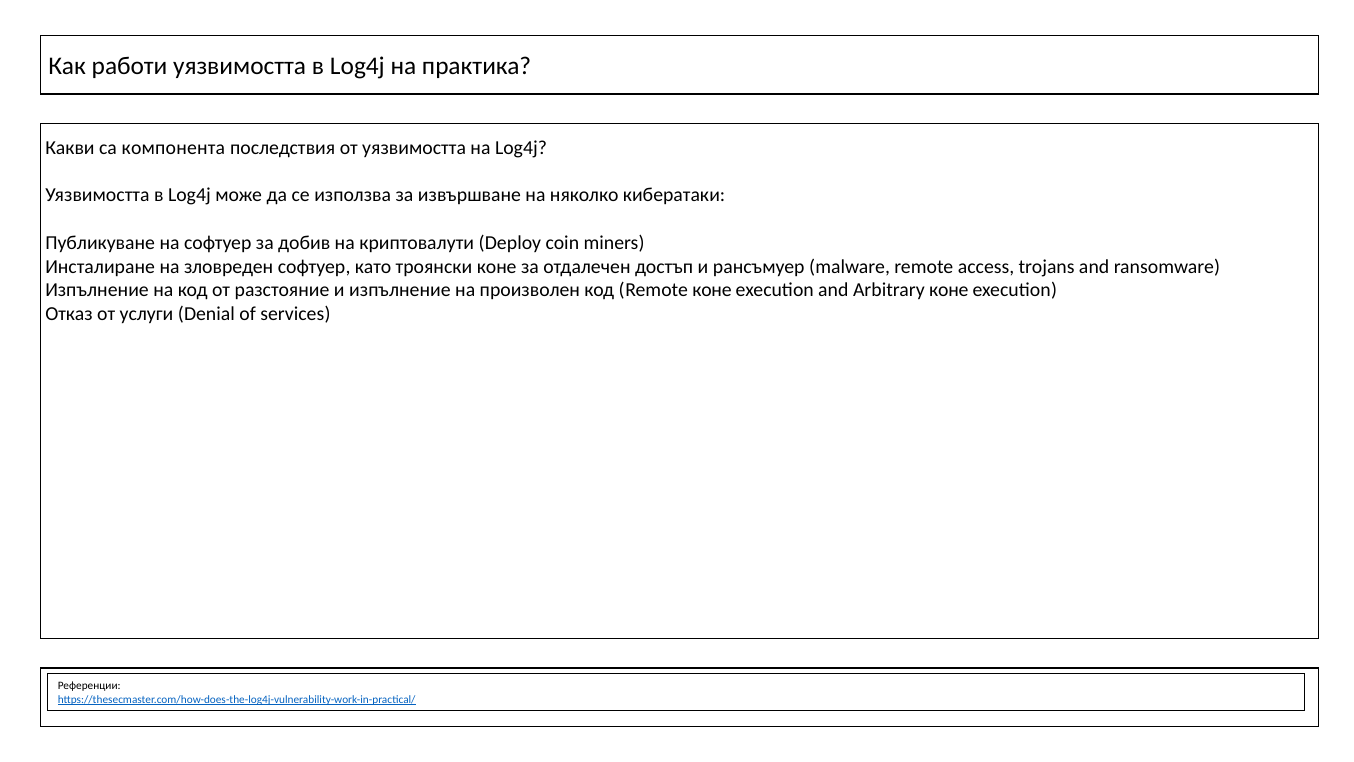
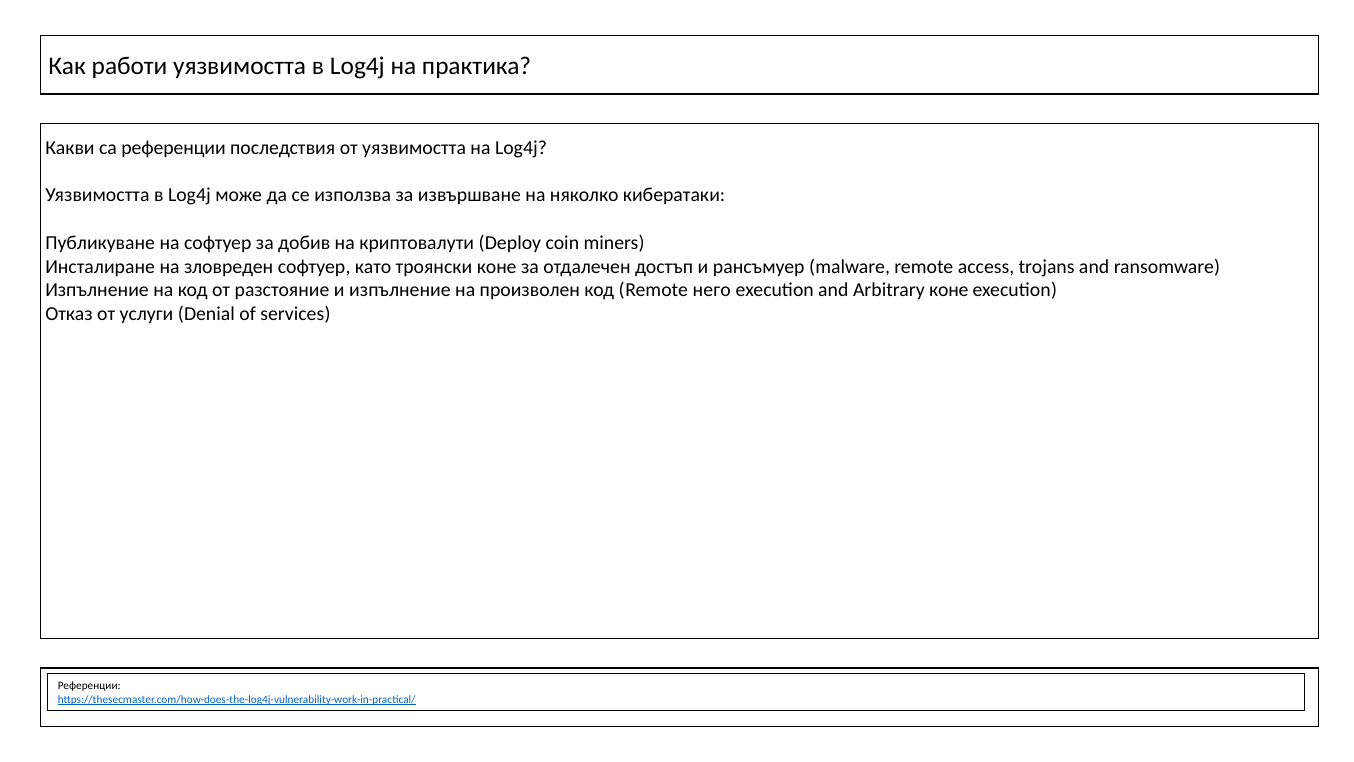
са компонента: компонента -> референции (174, 148)
Remote коне: коне -> него (712, 290)
